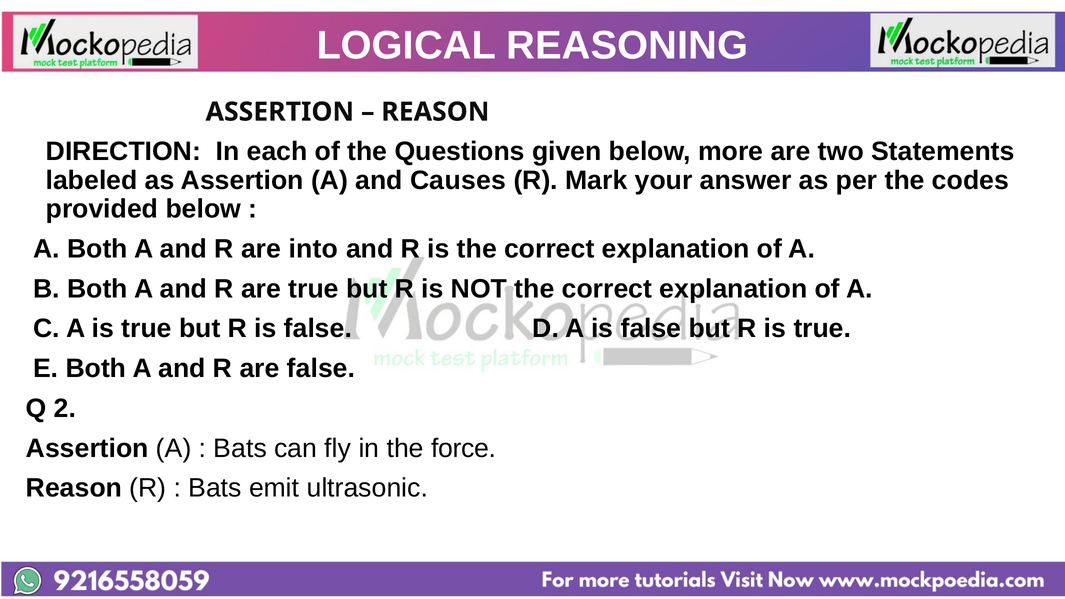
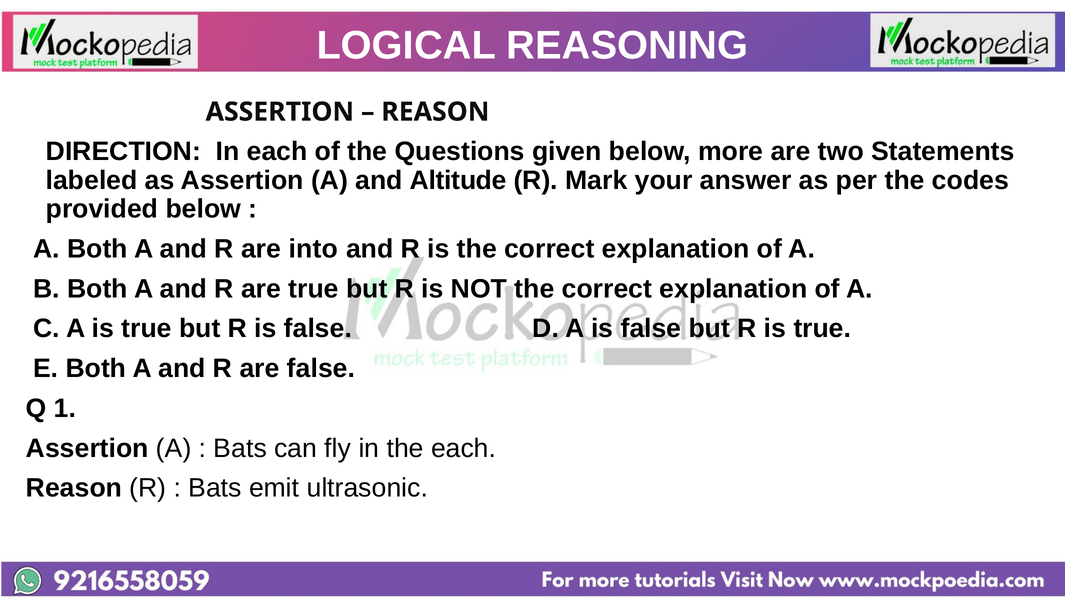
Causes: Causes -> Altitude (458, 180)
2: 2 -> 1 (65, 408)
the force: force -> each (464, 448)
